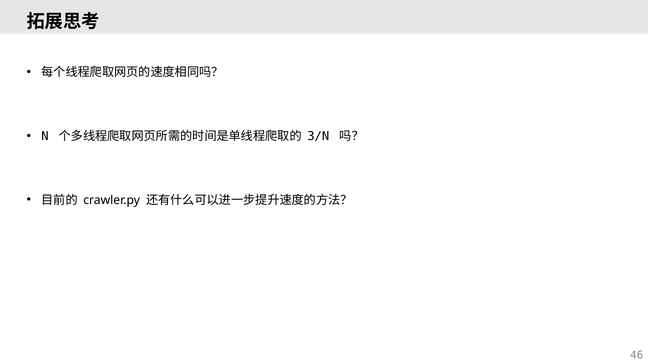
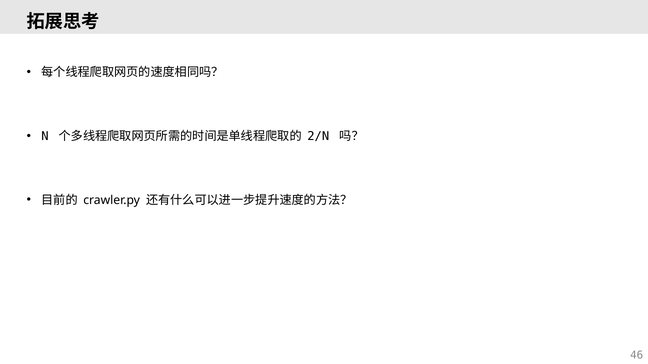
3/N: 3/N -> 2/N (318, 136)
